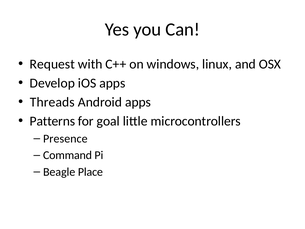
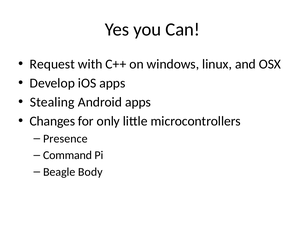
Threads: Threads -> Stealing (52, 102)
Patterns: Patterns -> Changes (52, 121)
goal: goal -> only (108, 121)
Place: Place -> Body (90, 172)
